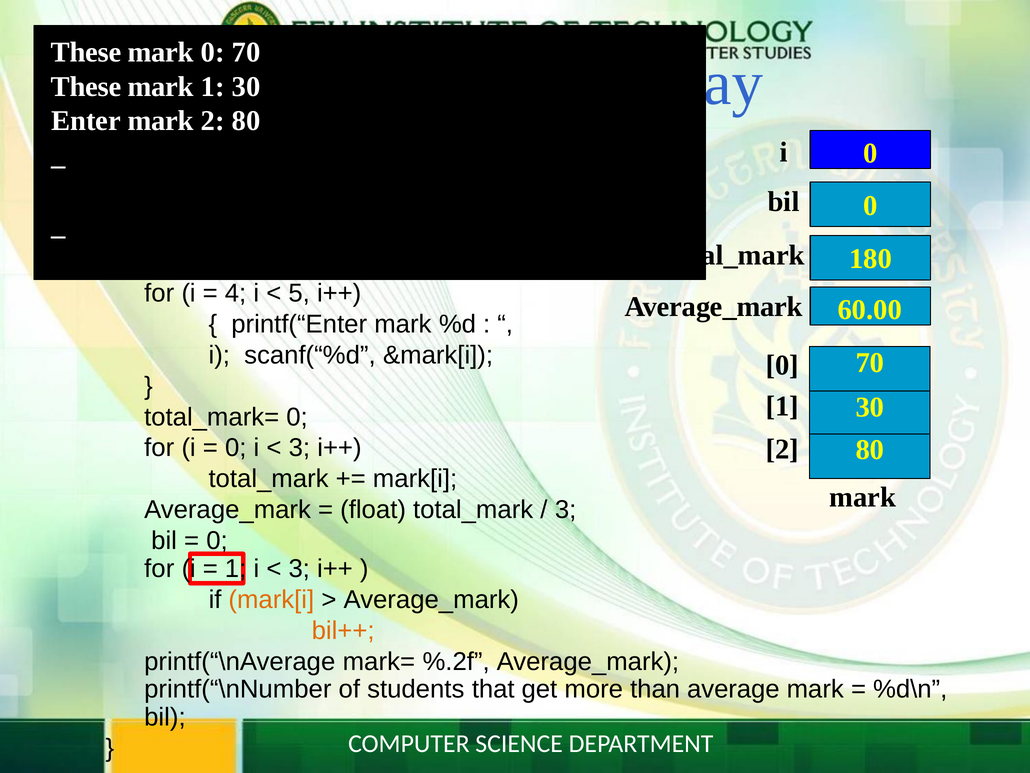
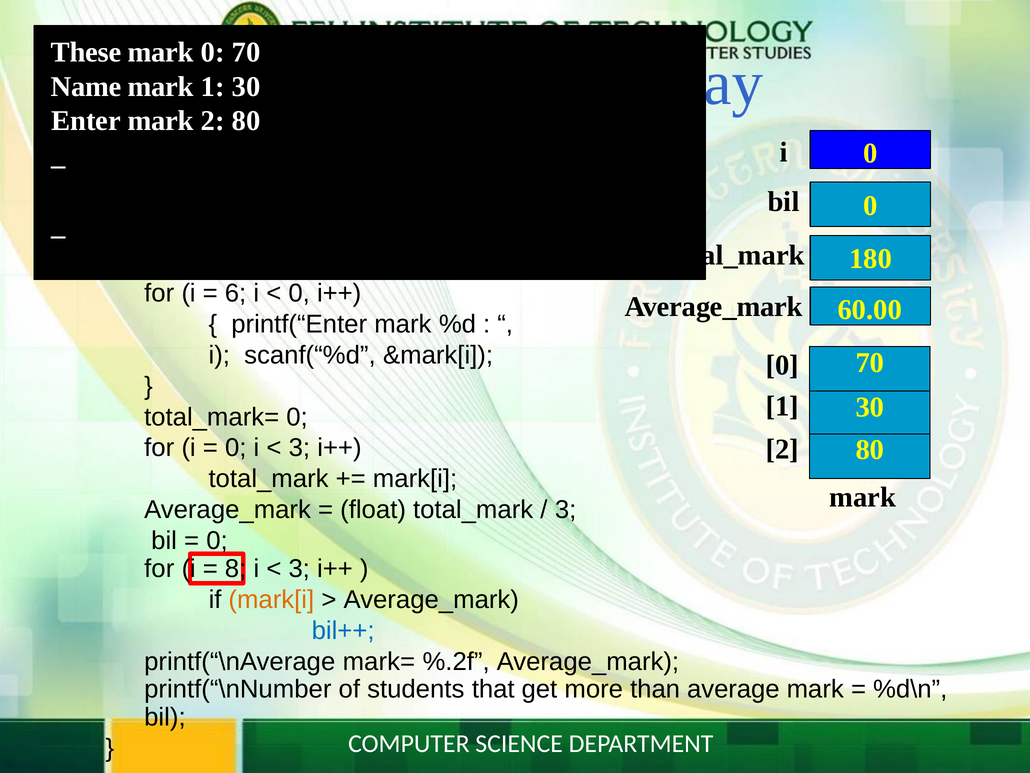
These: These -> Name (86, 87)
4: 4 -> 6 (236, 293)
5: 5 -> 0 (299, 293)
1: 1 -> 8 (236, 569)
bil++ colour: orange -> blue (343, 630)
